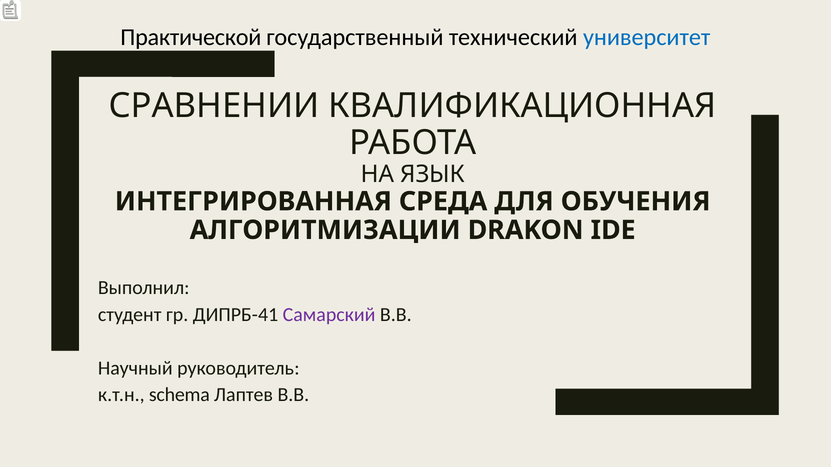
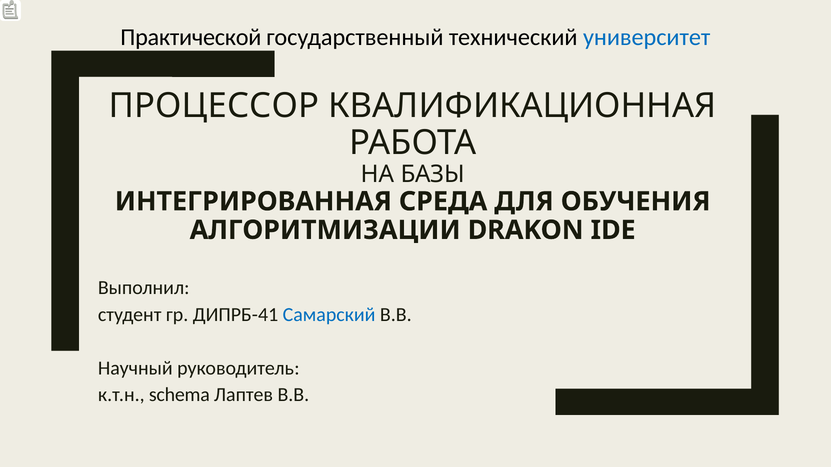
СРАВНЕНИИ: СРАВНЕНИИ -> ПРОЦЕССОР (214, 106)
ЯЗЫК: ЯЗЫК -> БАЗЫ (433, 174)
Самарский colour: purple -> blue (329, 315)
